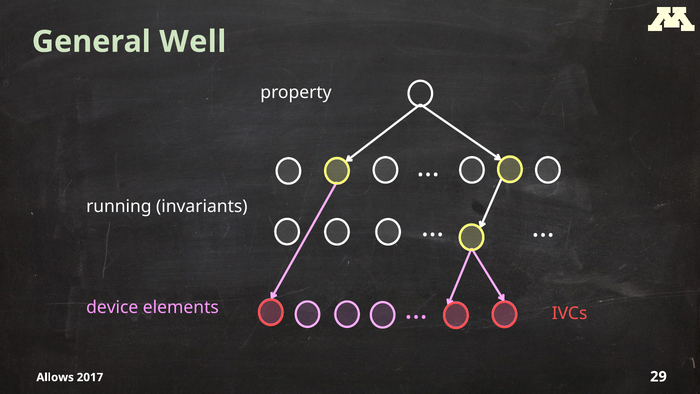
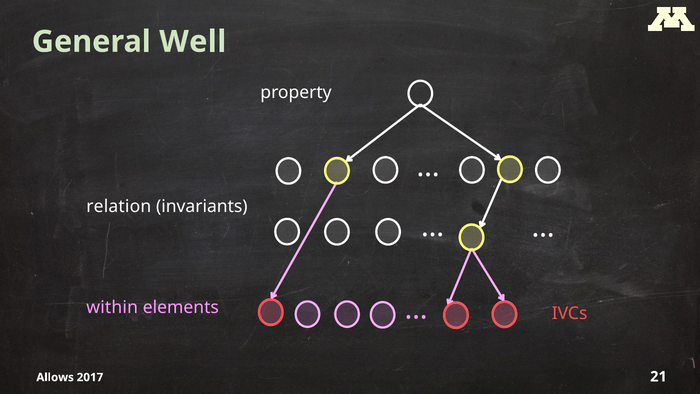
running: running -> relation (119, 207)
device: device -> within (112, 307)
29: 29 -> 21 (658, 376)
